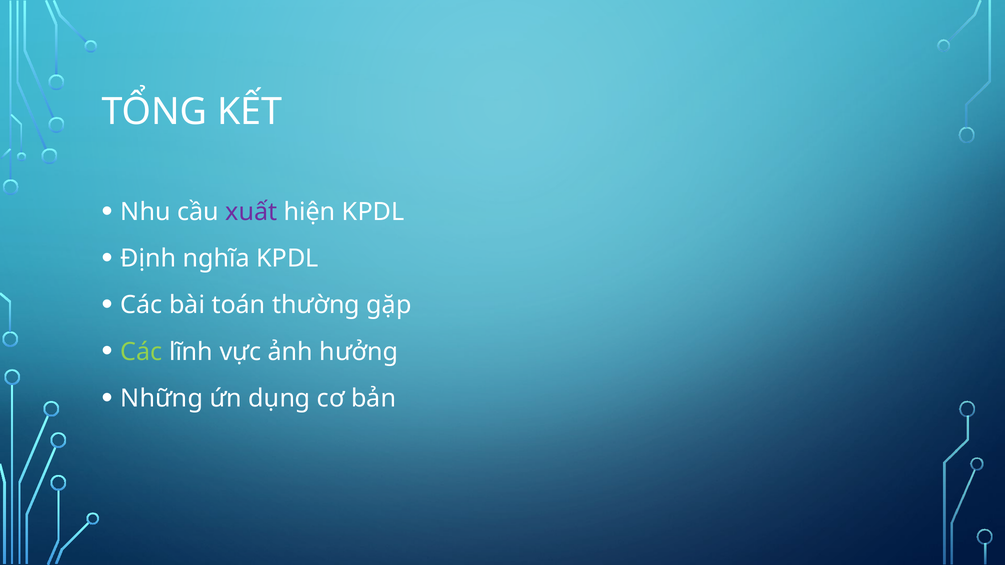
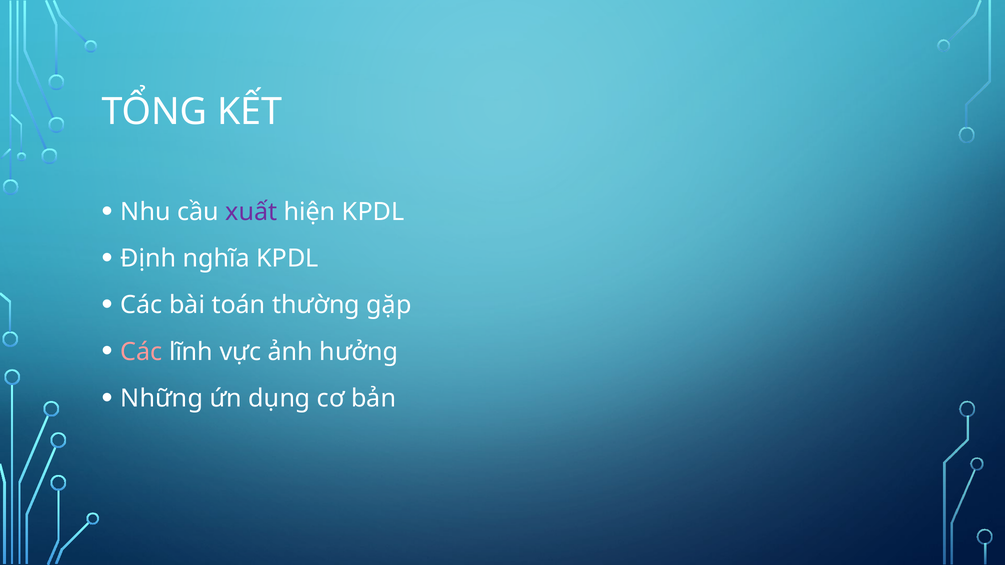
Các colour: light green -> pink (141, 352)
